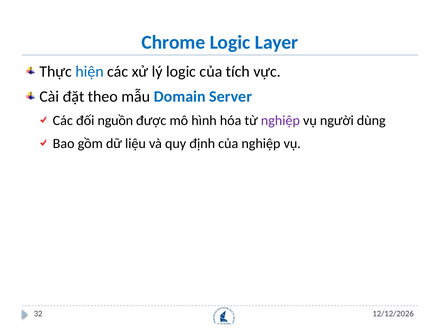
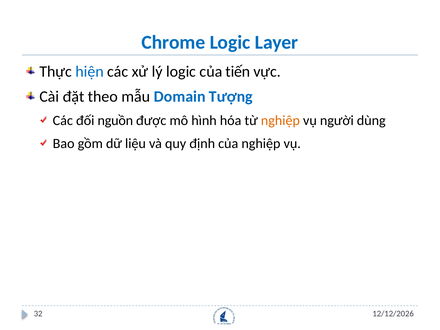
tích: tích -> tiến (238, 71)
Server: Server -> Tượng (231, 97)
nghiệp colour: purple -> orange (280, 121)
